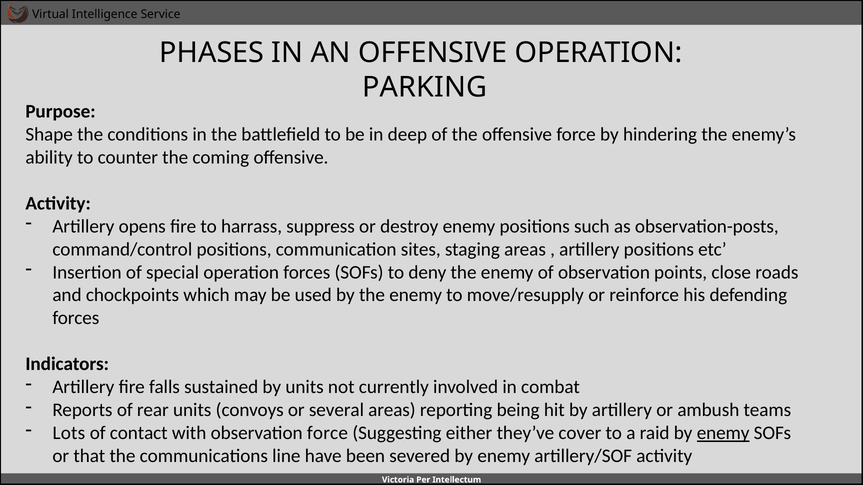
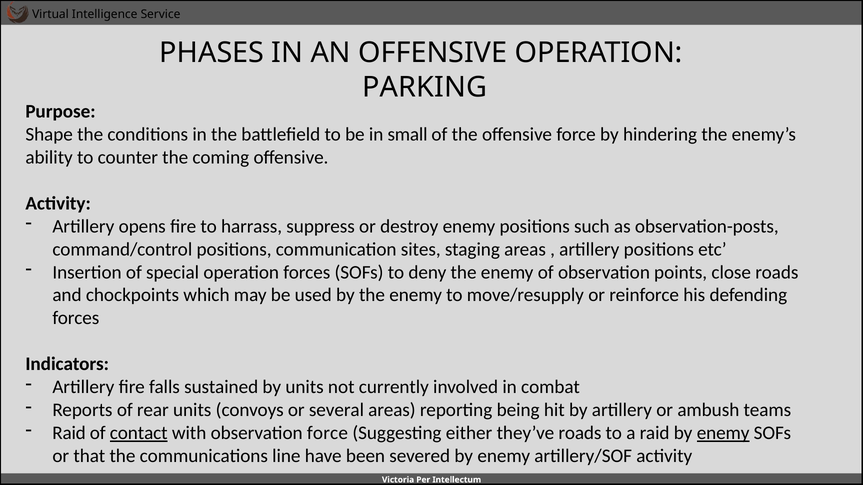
deep: deep -> small (408, 134)
Lots: Lots -> Raid (69, 433)
contact underline: none -> present (139, 433)
they’ve cover: cover -> roads (580, 433)
